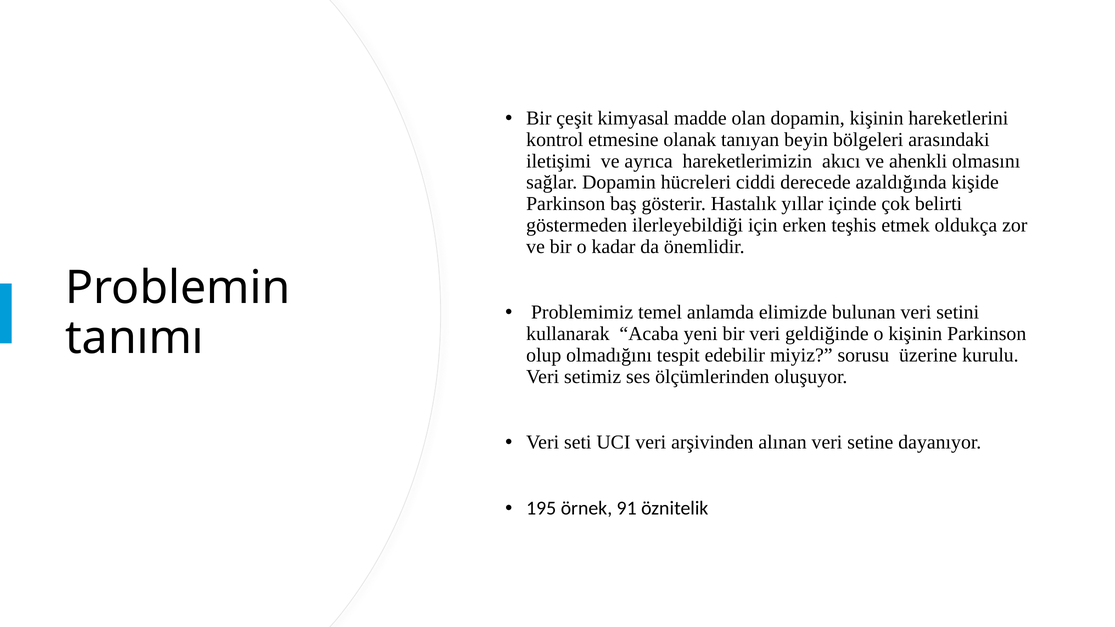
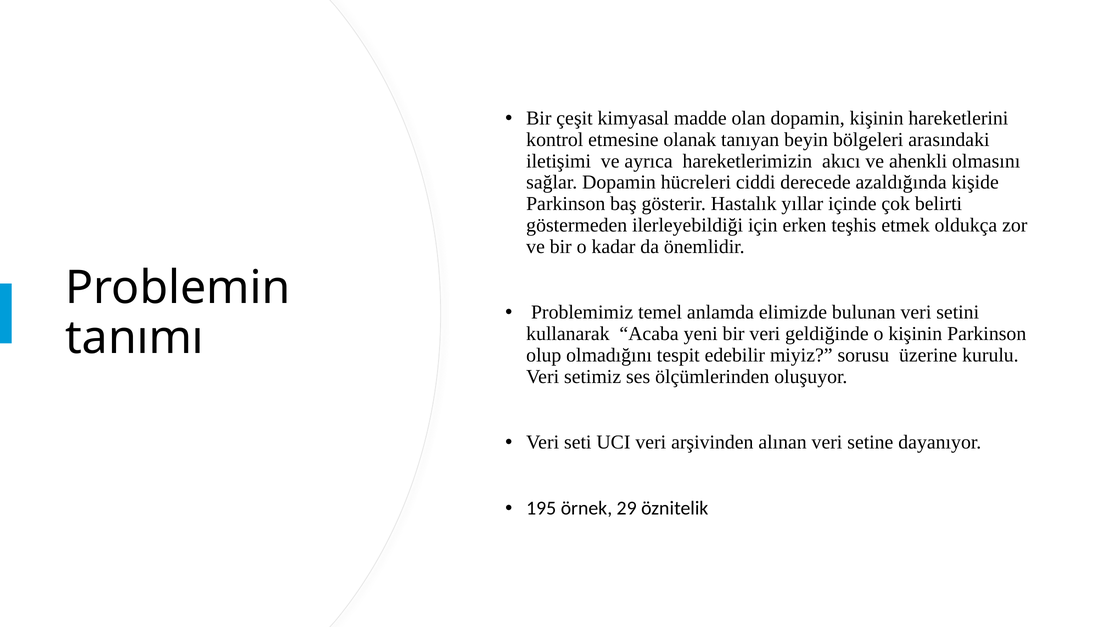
91: 91 -> 29 (627, 509)
